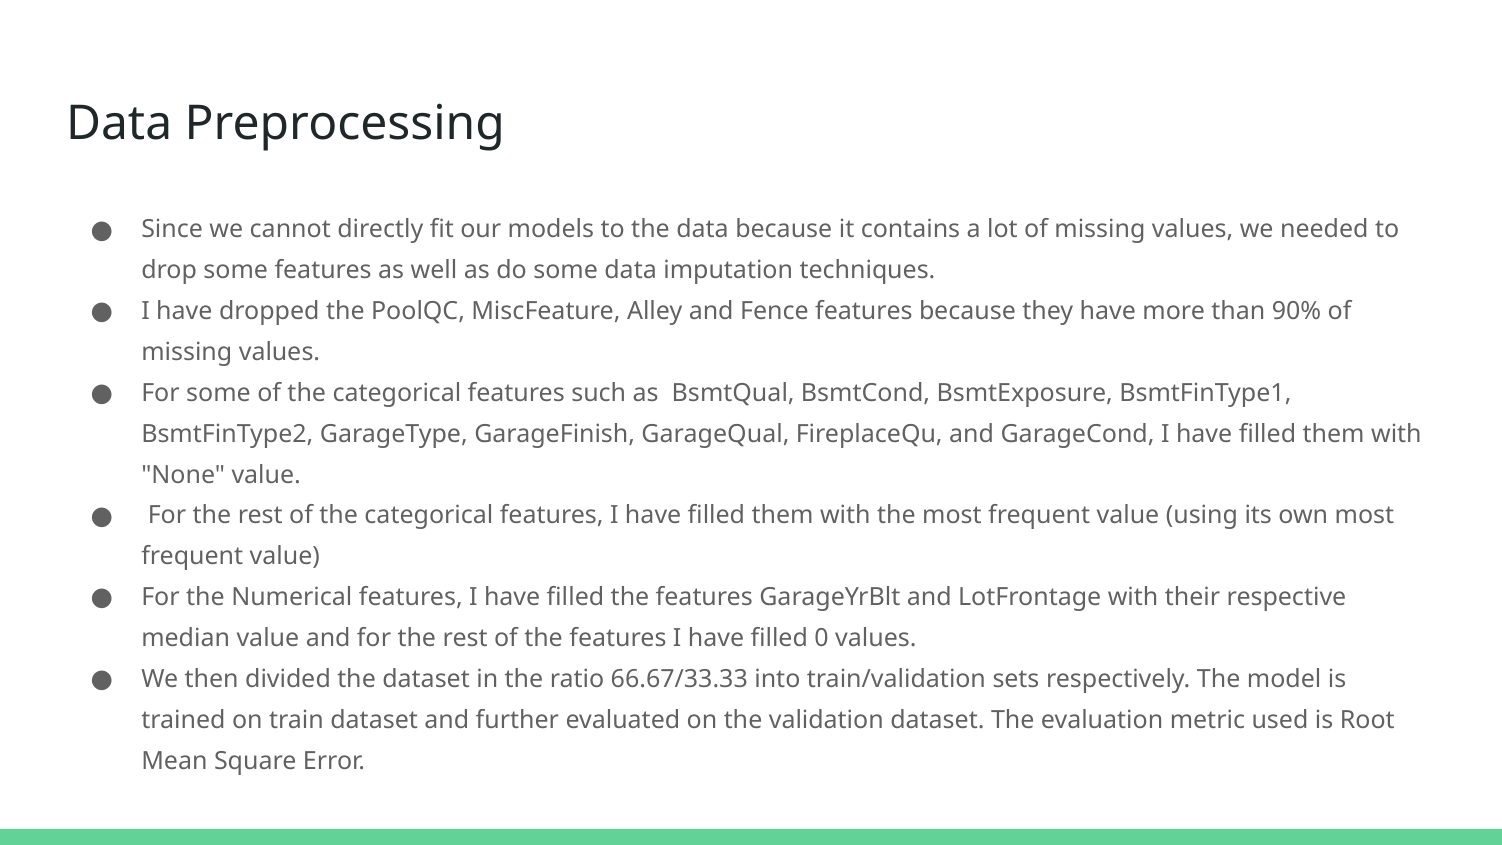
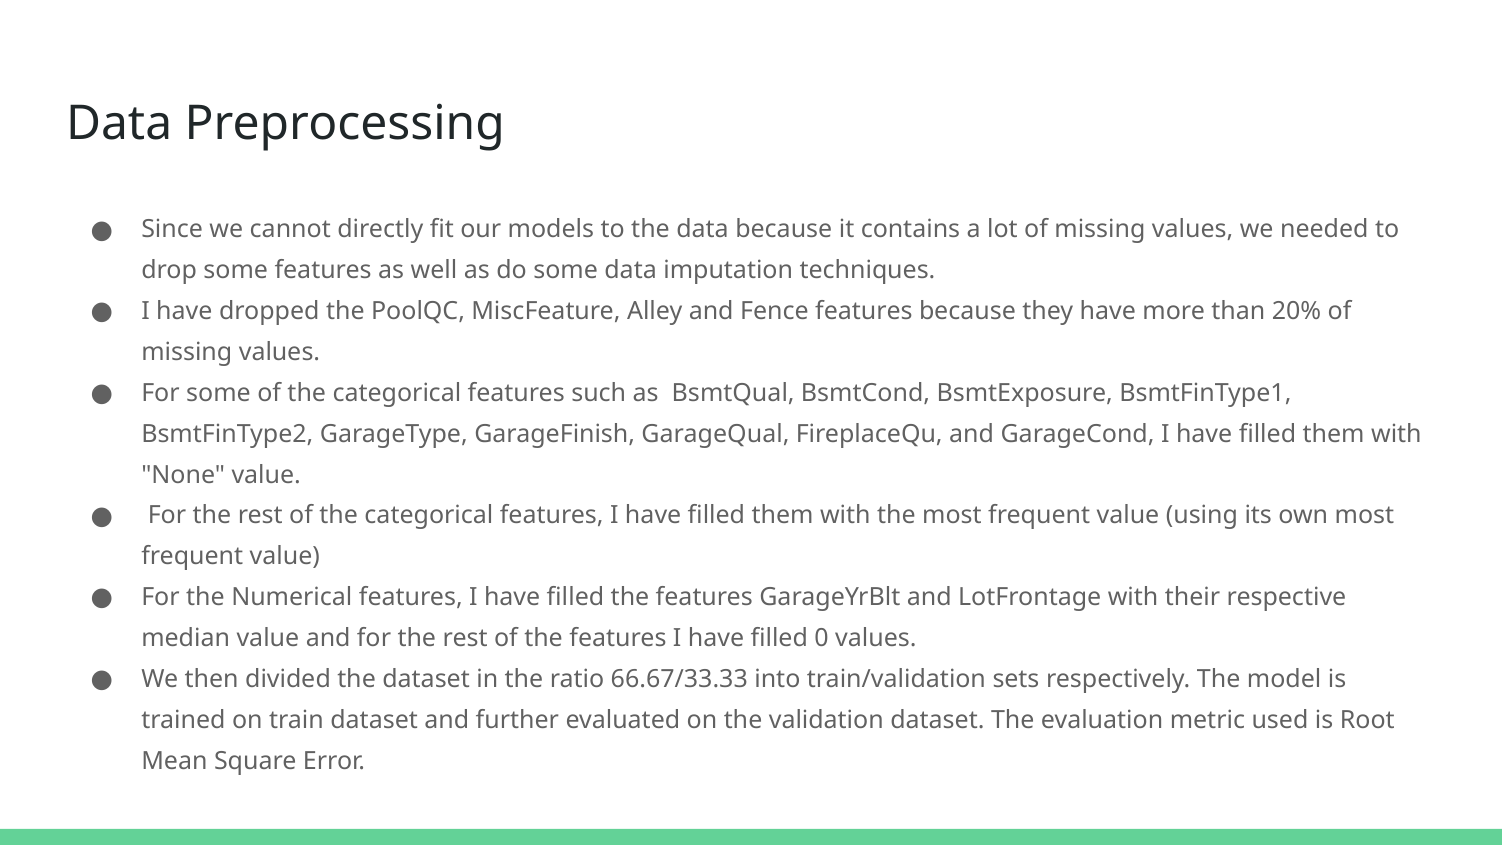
90%: 90% -> 20% (1297, 311)
